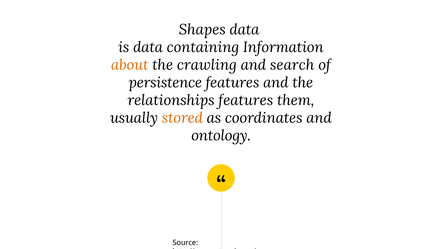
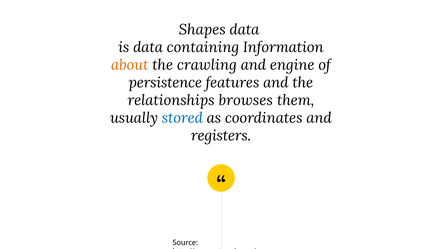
search: search -> engine (292, 65)
relationships features: features -> browses (246, 100)
stored colour: orange -> blue (182, 118)
ontology: ontology -> registers (221, 136)
